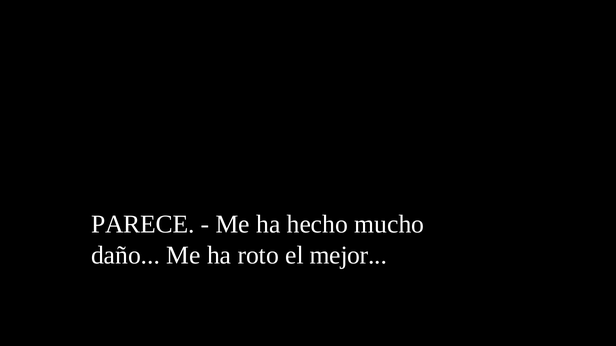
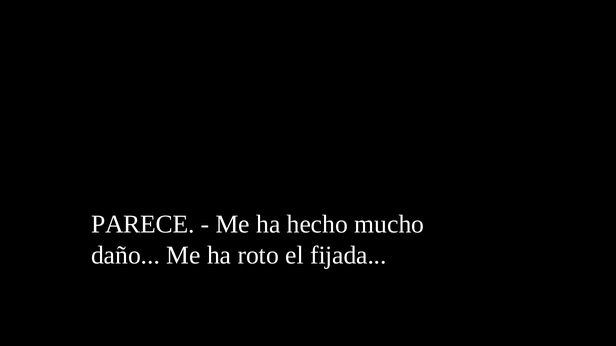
mejor: mejor -> fijada (348, 256)
